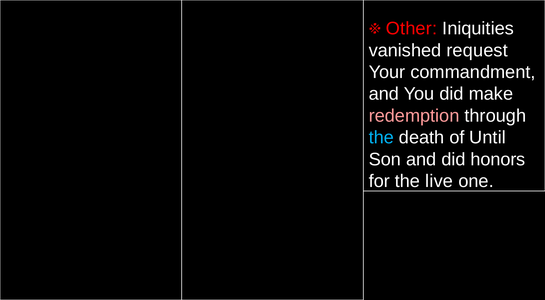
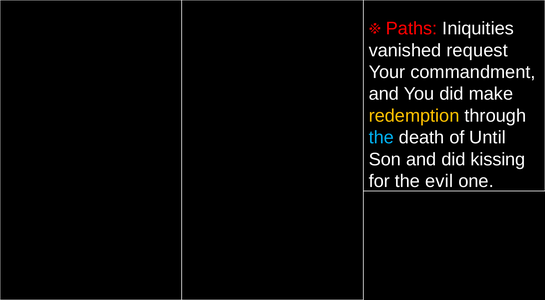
Other: Other -> Paths (412, 29)
redemption colour: pink -> yellow (414, 116)
honors: honors -> kissing (498, 159)
live: live -> evil (439, 181)
